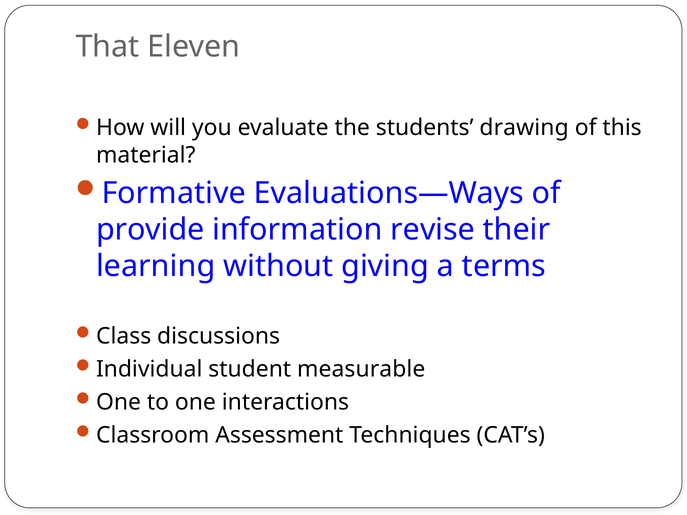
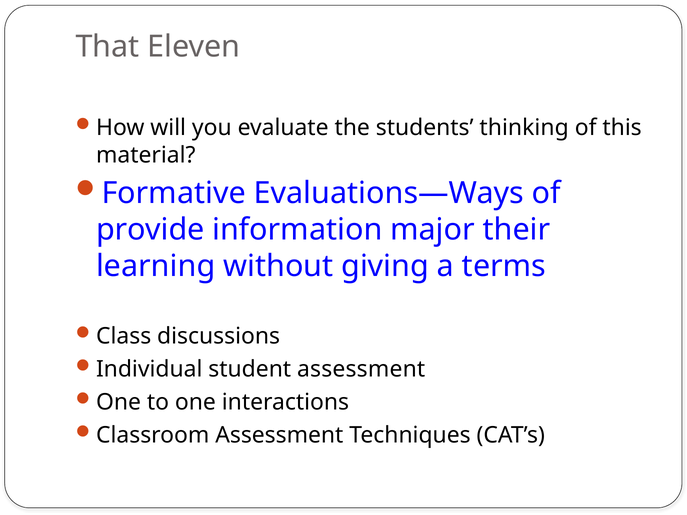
drawing: drawing -> thinking (524, 128)
revise: revise -> major (433, 230)
student measurable: measurable -> assessment (361, 369)
